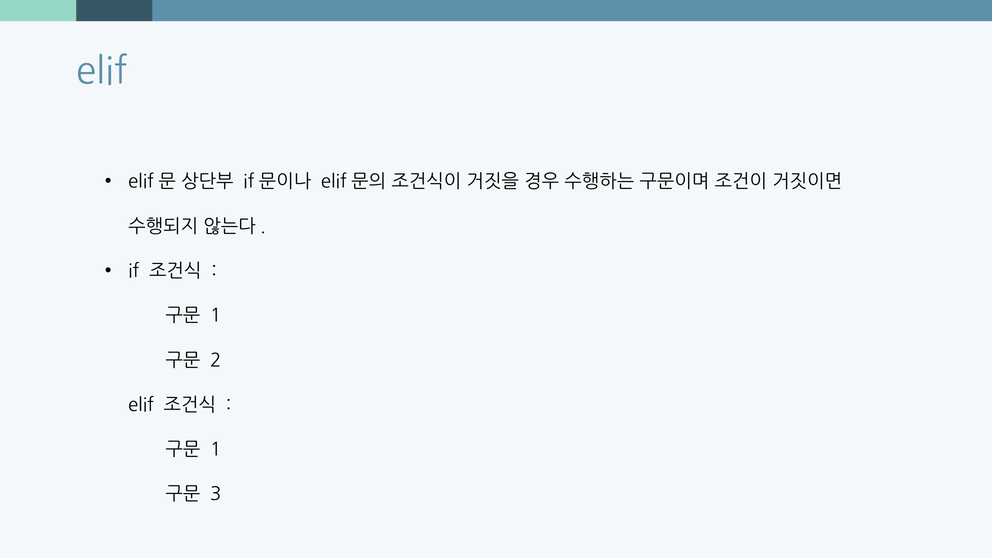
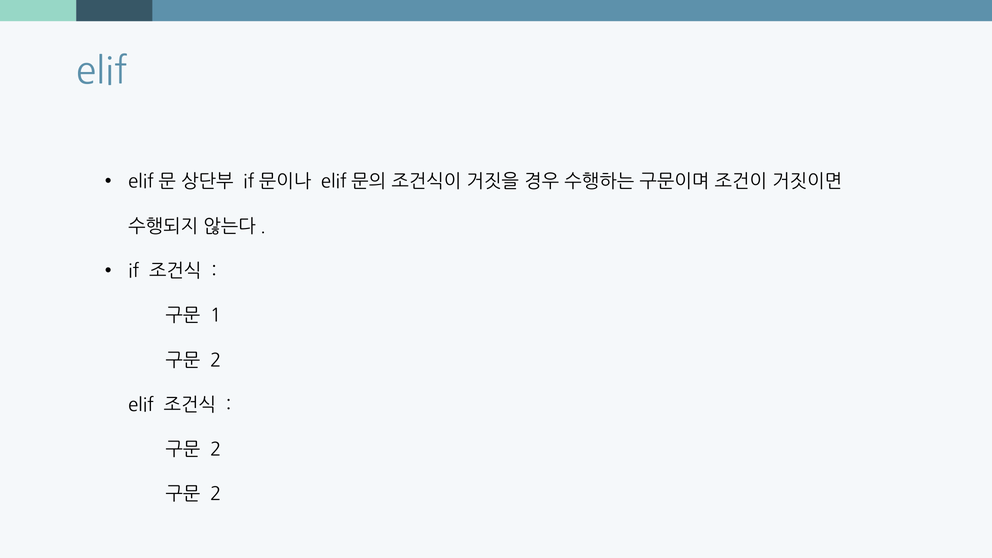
1: 1 -> 2 (216, 450)
3: 3 -> 2 (216, 494)
